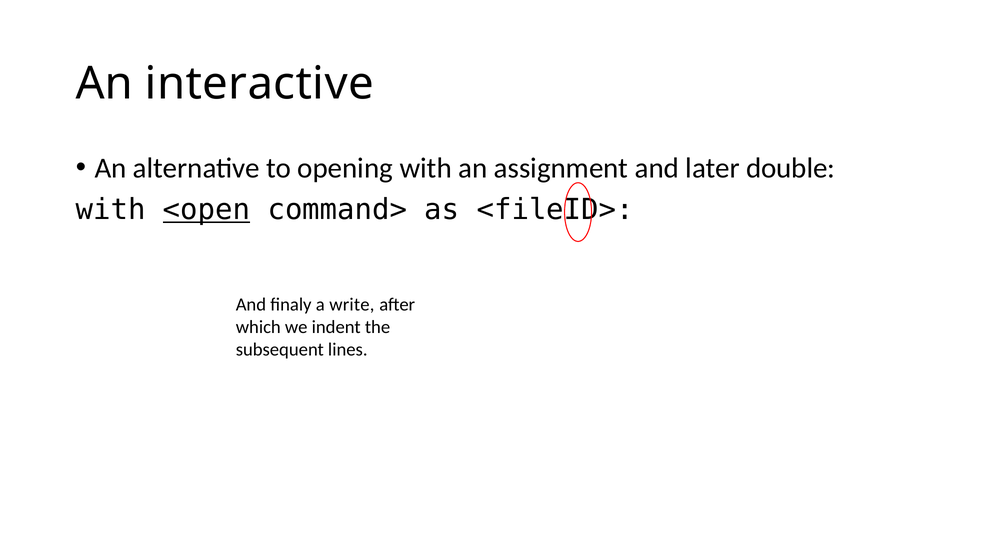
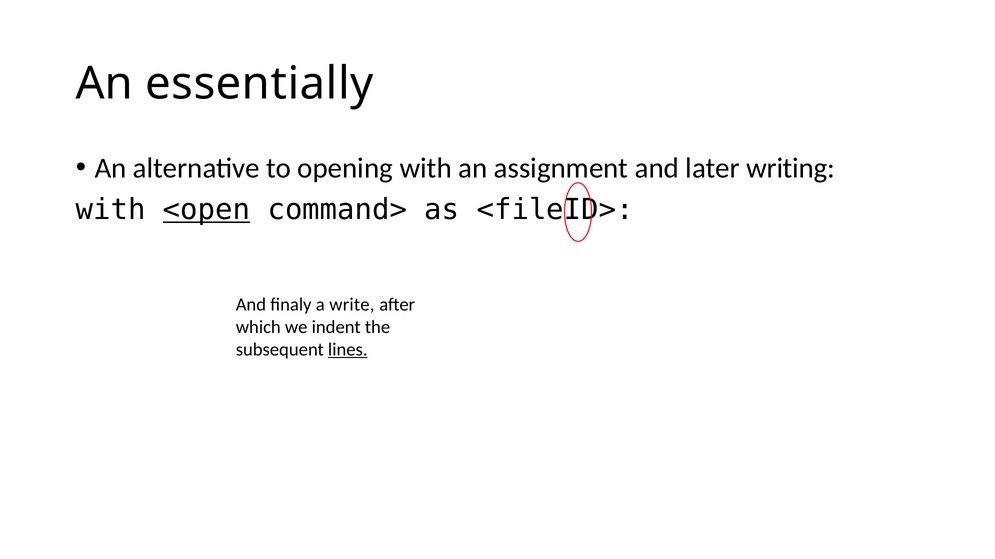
interactive: interactive -> essentially (259, 84)
double: double -> writing (791, 168)
lines underline: none -> present (348, 350)
